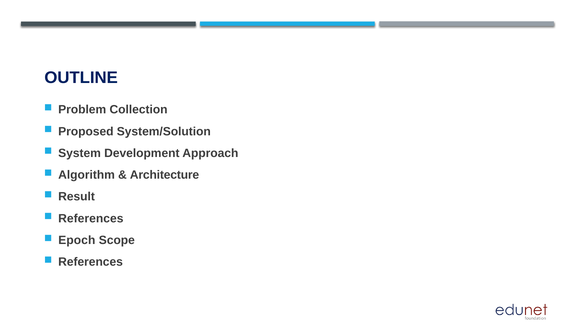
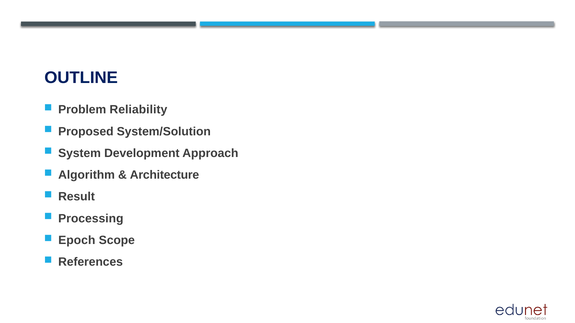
Collection: Collection -> Reliability (138, 110)
References: References -> Processing (91, 219)
